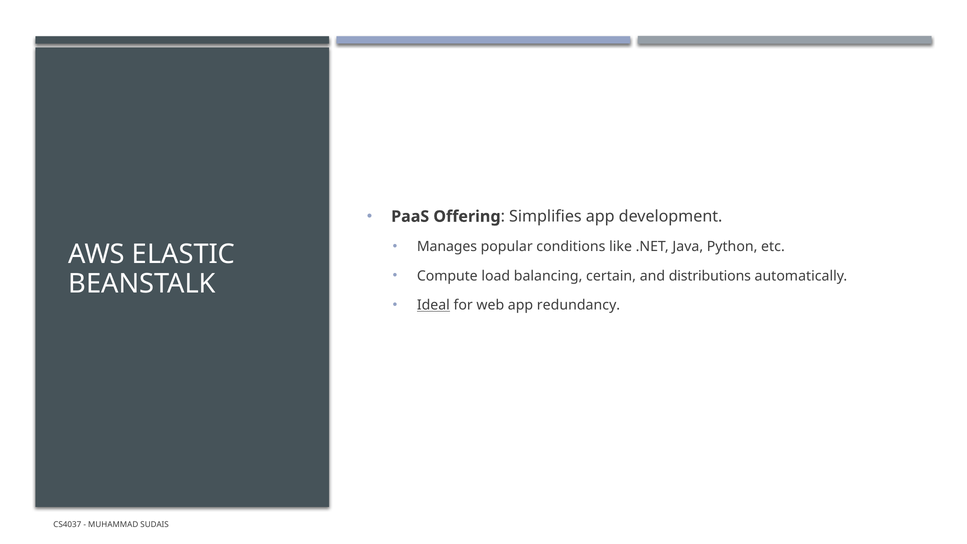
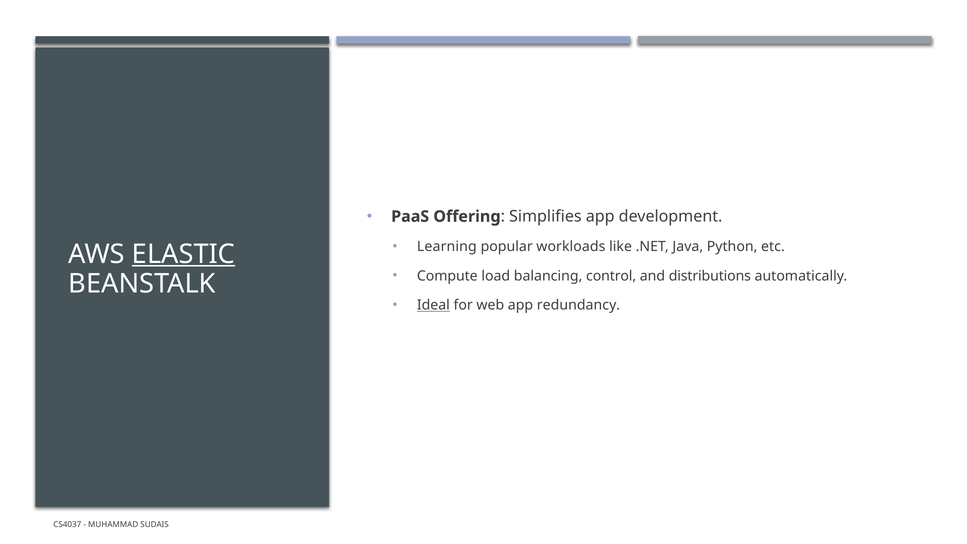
Manages: Manages -> Learning (447, 247)
conditions: conditions -> workloads (571, 247)
ELASTIC underline: none -> present (184, 254)
certain: certain -> control (611, 276)
